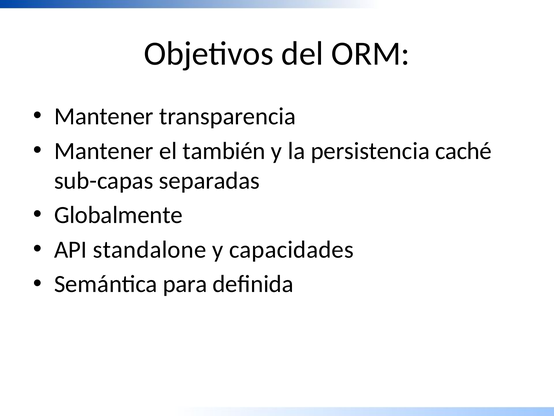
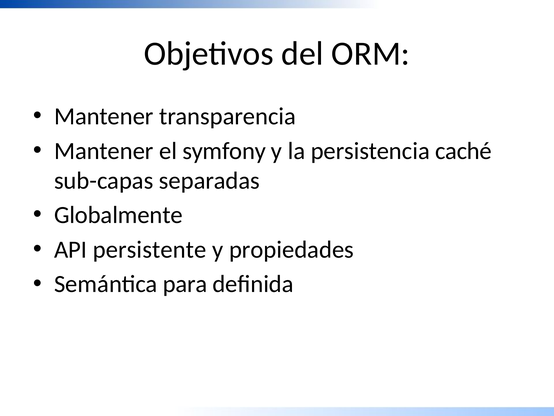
también: también -> symfony (224, 151)
standalone: standalone -> persistente (150, 249)
capacidades: capacidades -> propiedades (291, 249)
